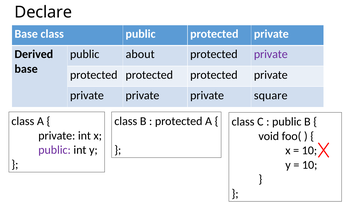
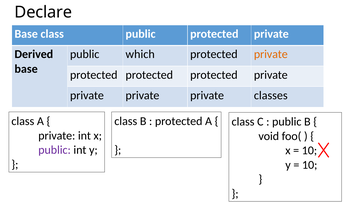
about: about -> which (140, 54)
private colour: purple -> orange (271, 54)
square: square -> classes (271, 95)
